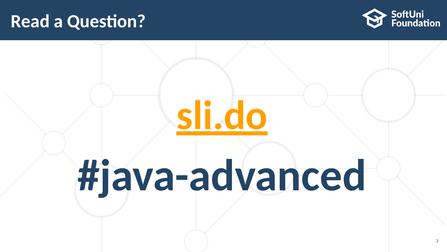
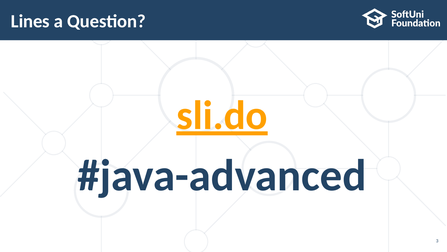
Read: Read -> Lines (30, 21)
